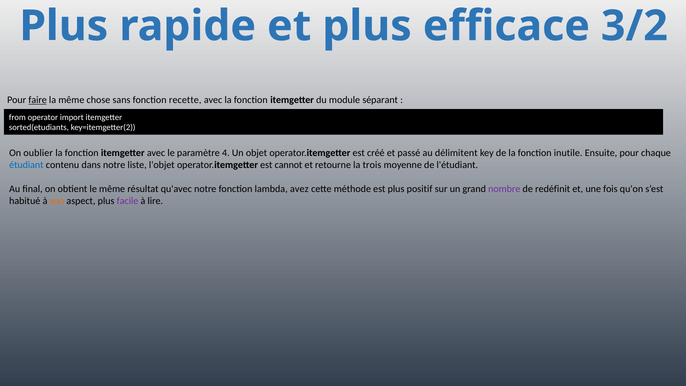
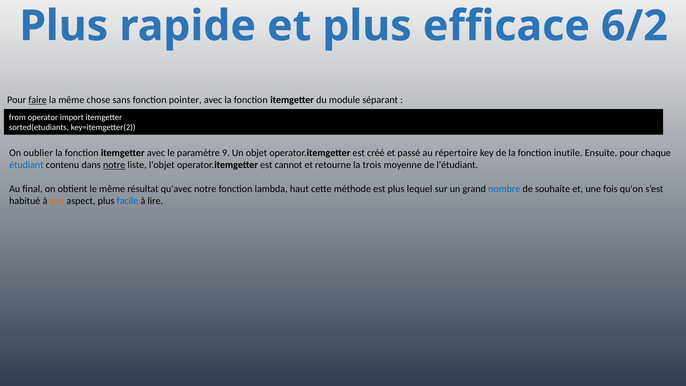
3/2: 3/2 -> 6/2 (634, 26)
recette: recette -> pointer (185, 100)
4: 4 -> 9 (226, 153)
délimitent: délimitent -> répertoire (456, 153)
notre underline: none -> present (114, 165)
avez: avez -> haut (299, 189)
positif: positif -> lequel (420, 189)
nombre colour: purple -> blue (504, 189)
redéfinit: redéfinit -> souhaite (553, 189)
facile colour: purple -> blue (128, 201)
